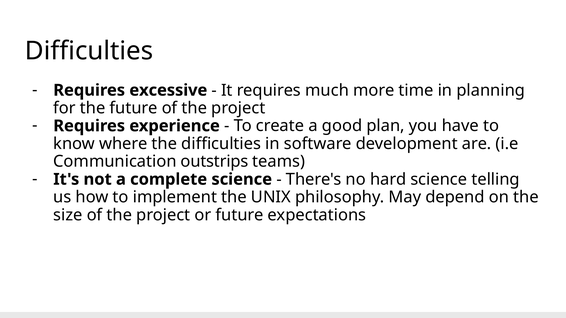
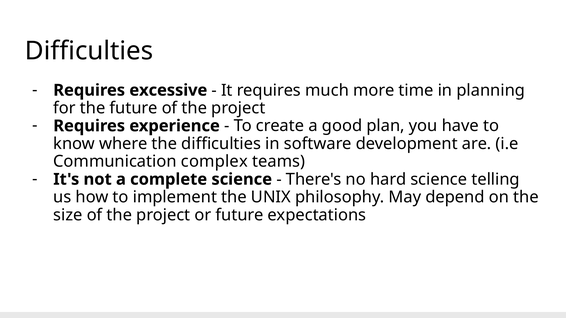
outstrips: outstrips -> complex (214, 162)
